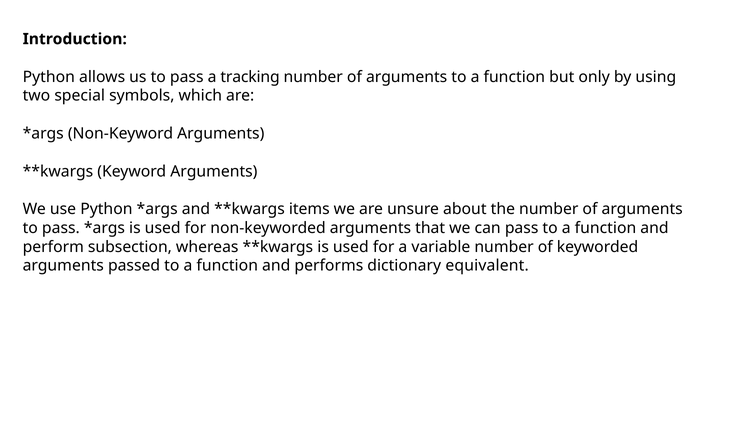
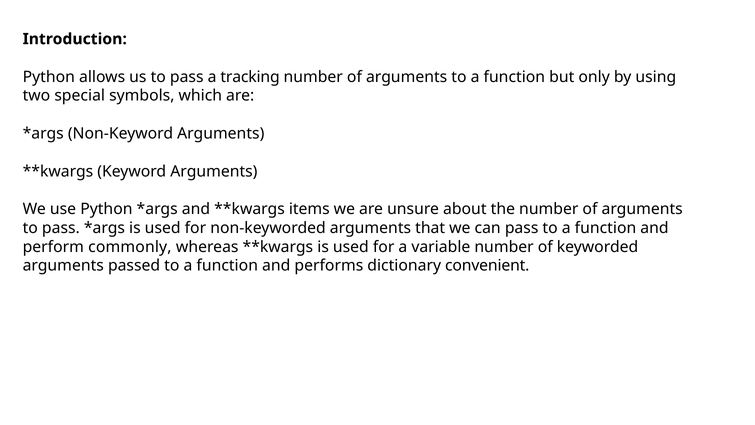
subsection: subsection -> commonly (130, 247)
equivalent: equivalent -> convenient (487, 266)
